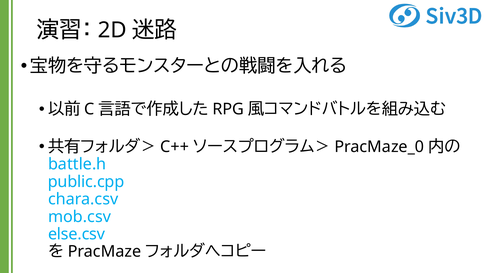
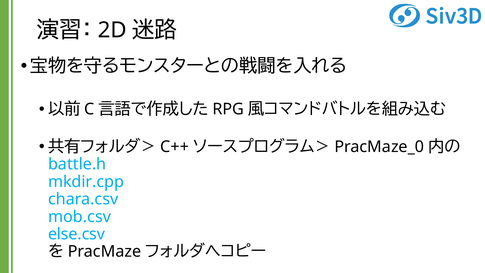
public.cpp: public.cpp -> mkdir.cpp (86, 182)
